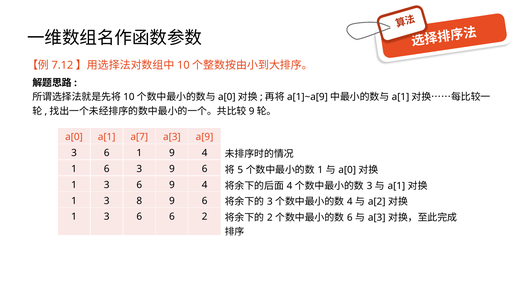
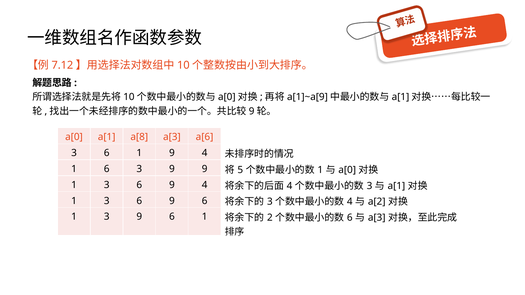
a[7: a[7 -> a[8 (139, 137)
a[9: a[9 -> a[6 (205, 137)
3 9 6: 6 -> 9 (205, 169)
8: 8 -> 6 (139, 201)
6: 6 -> 9 (139, 217)
2: 2 -> 1 (205, 217)
